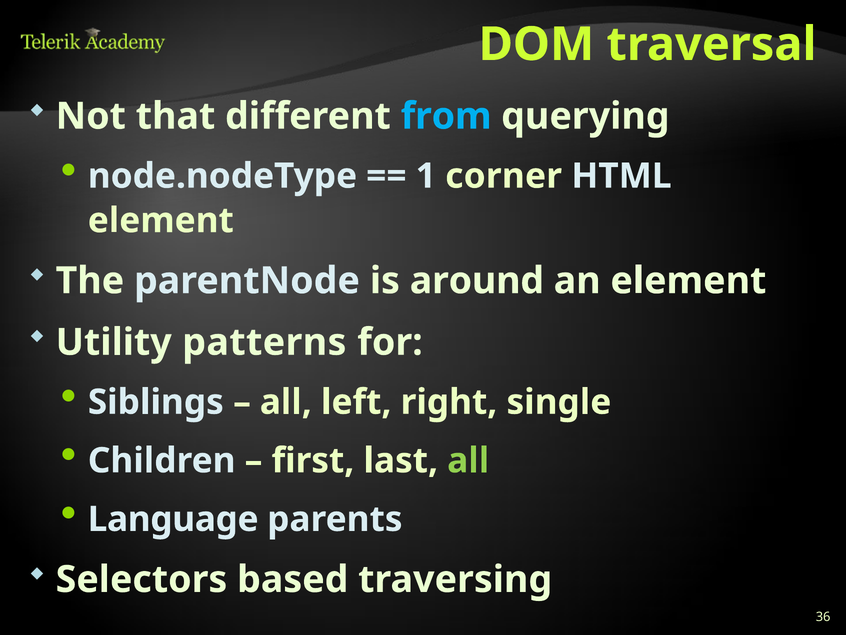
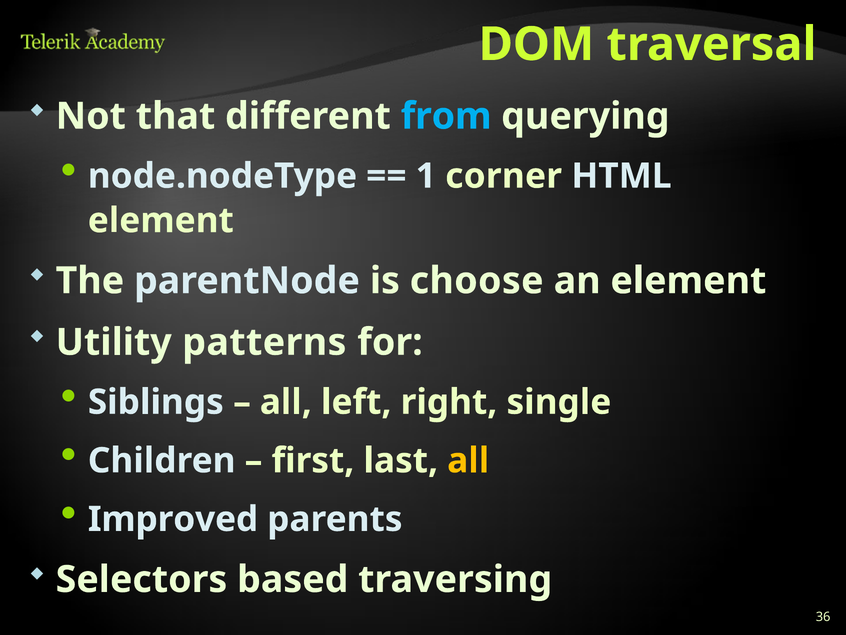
around: around -> choose (477, 281)
all colour: light green -> yellow (468, 460)
Language: Language -> Improved (173, 519)
